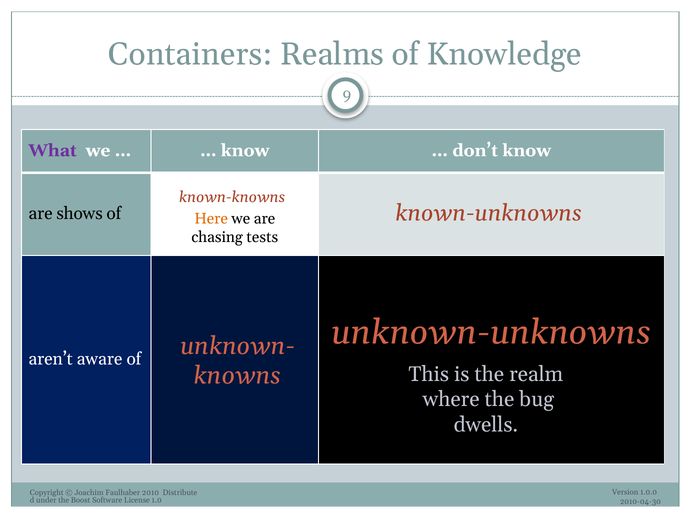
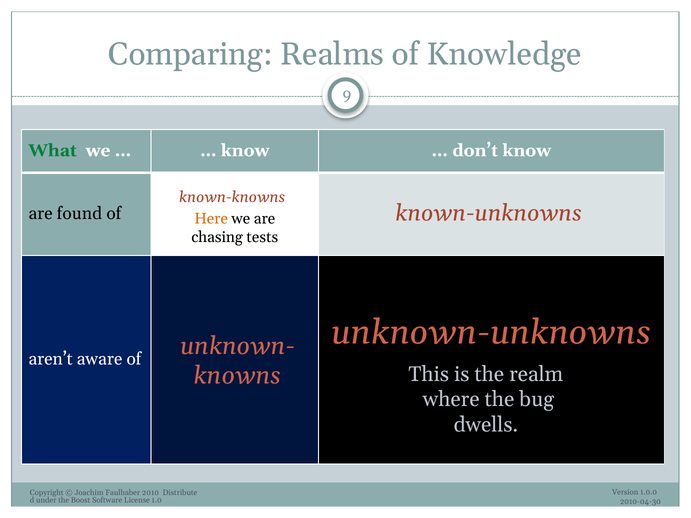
Containers: Containers -> Comparing (191, 54)
What colour: purple -> green (53, 151)
shows: shows -> found (79, 214)
